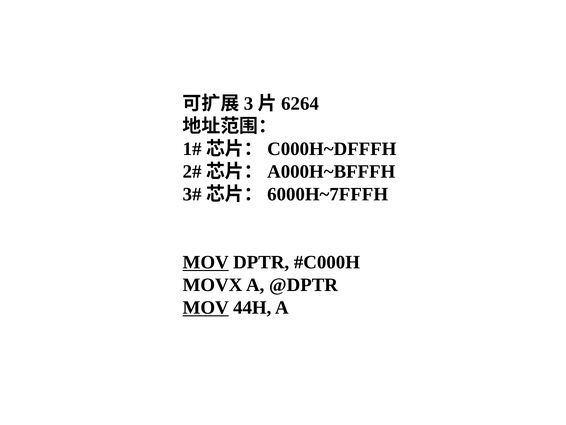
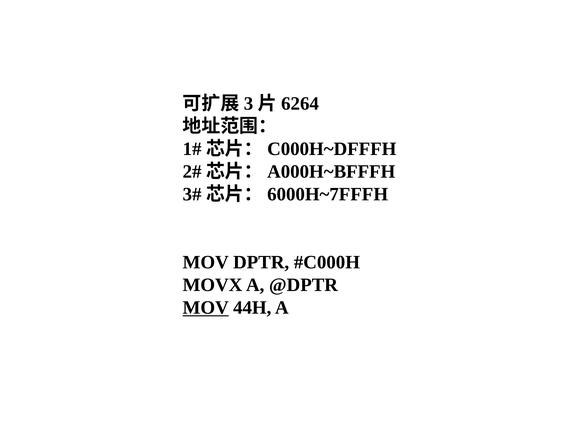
MOV underline: present -> none (206, 262)
